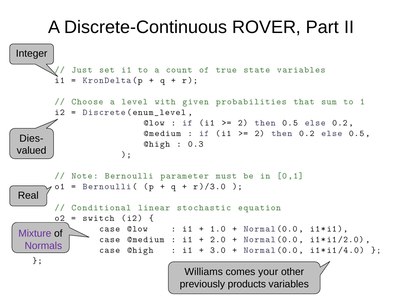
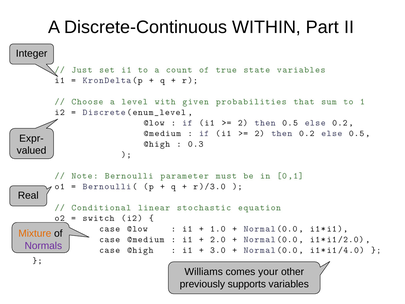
ROVER: ROVER -> WITHIN (267, 27)
Dies-: Dies- -> Expr- (31, 138)
Mixture colour: purple -> orange (35, 233)
products: products -> supports (247, 284)
